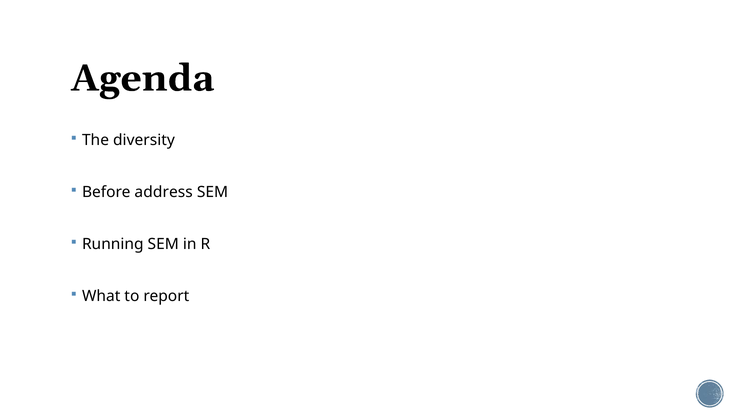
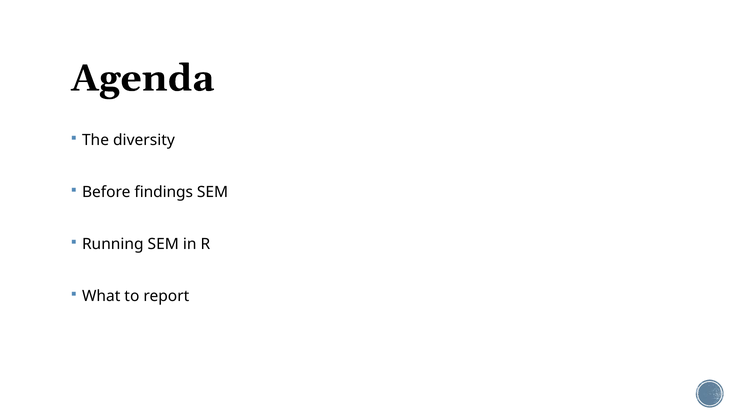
address: address -> findings (164, 193)
